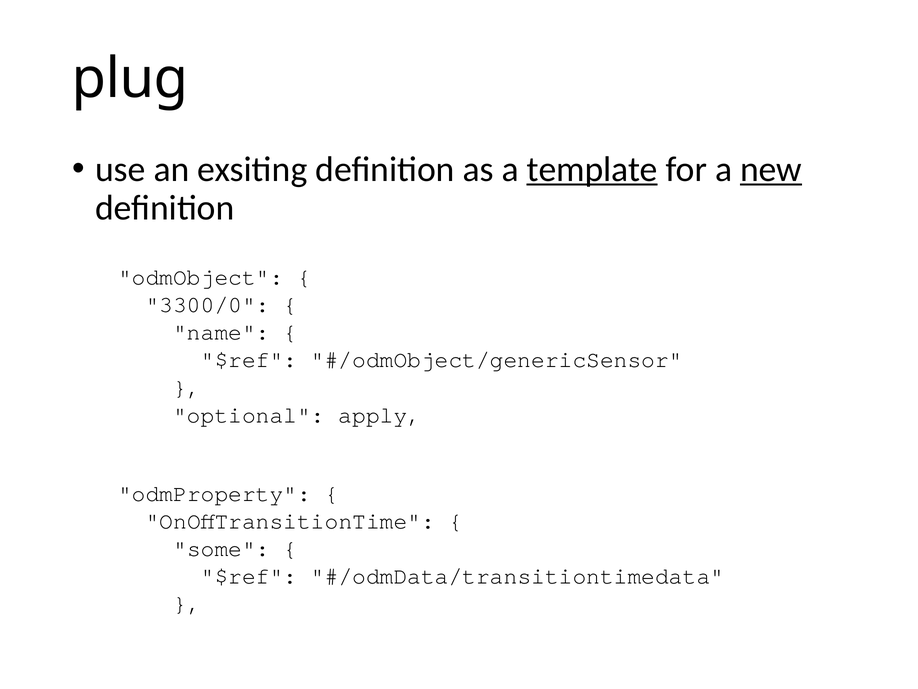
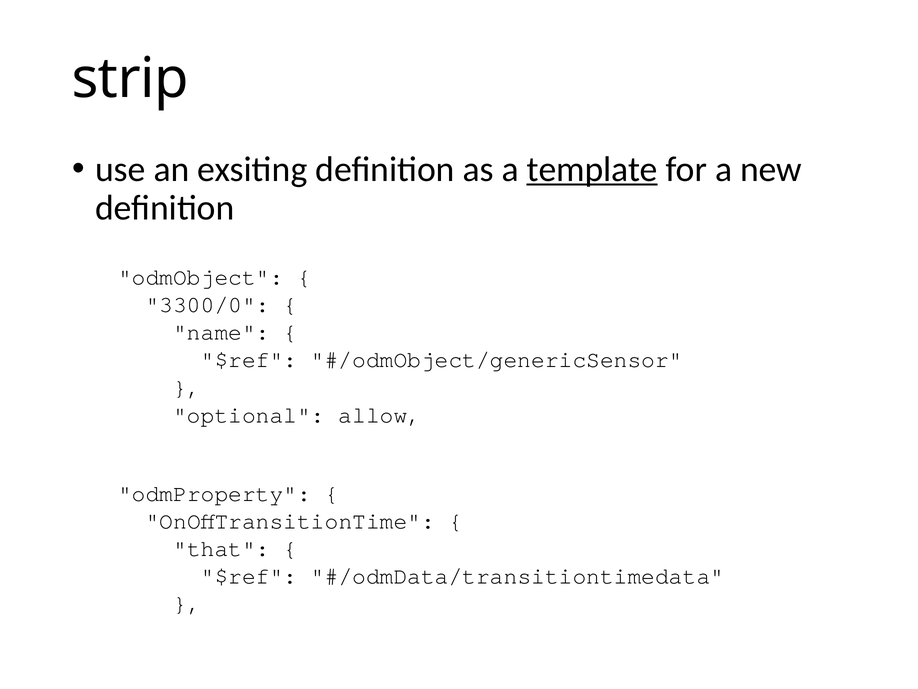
plug: plug -> strip (130, 79)
new underline: present -> none (771, 169)
apply: apply -> allow (380, 415)
some: some -> that (221, 548)
